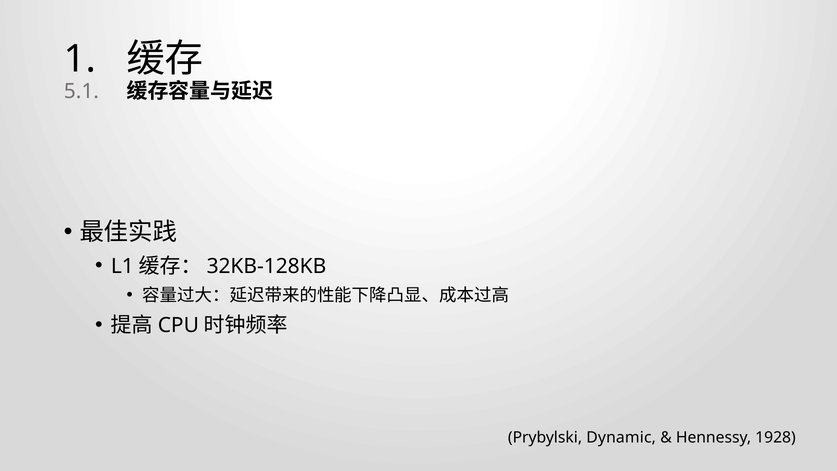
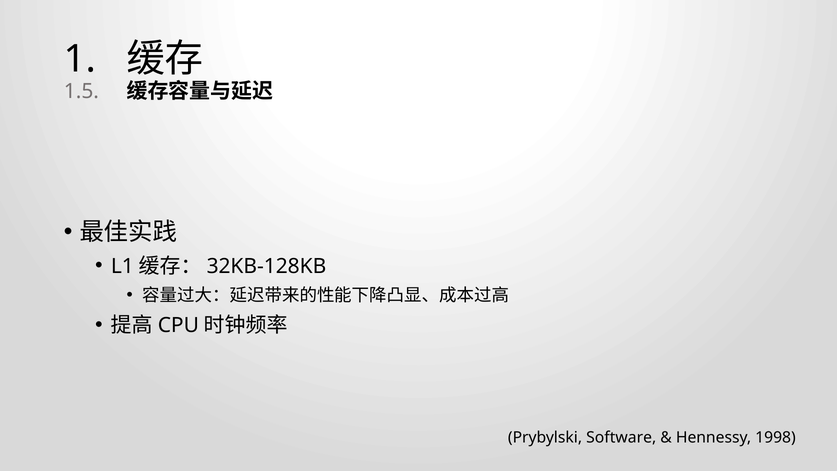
5.1: 5.1 -> 1.5 (81, 91)
Dynamic: Dynamic -> Software (621, 438)
1928: 1928 -> 1998 (776, 438)
